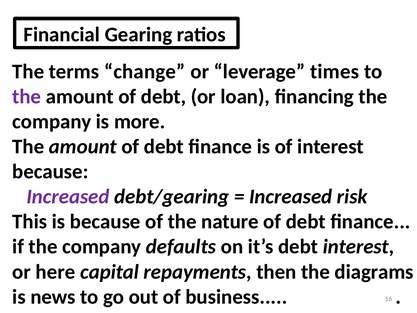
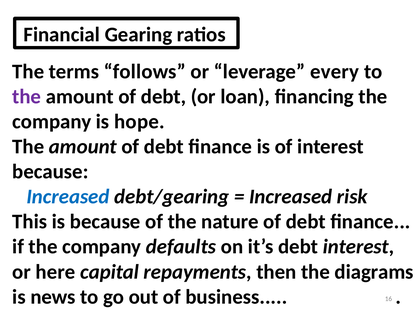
change: change -> follows (145, 71)
times: times -> every (335, 71)
more: more -> hope (139, 121)
Increased colour: purple -> blue (68, 197)
